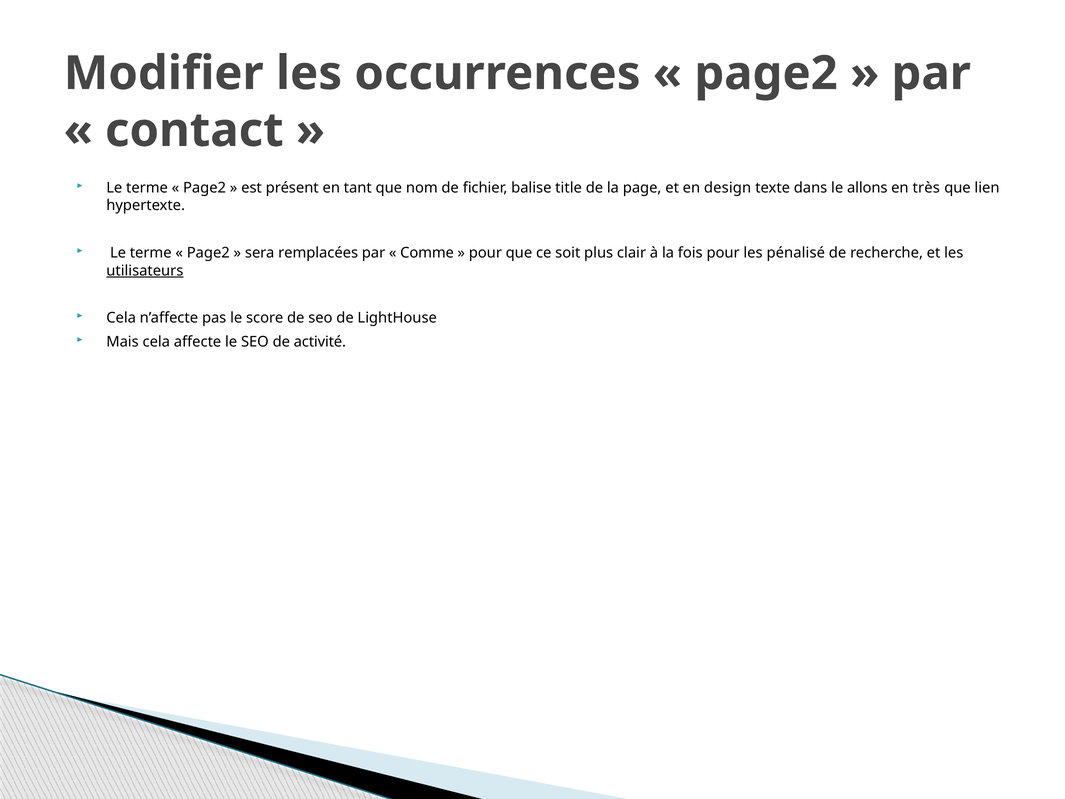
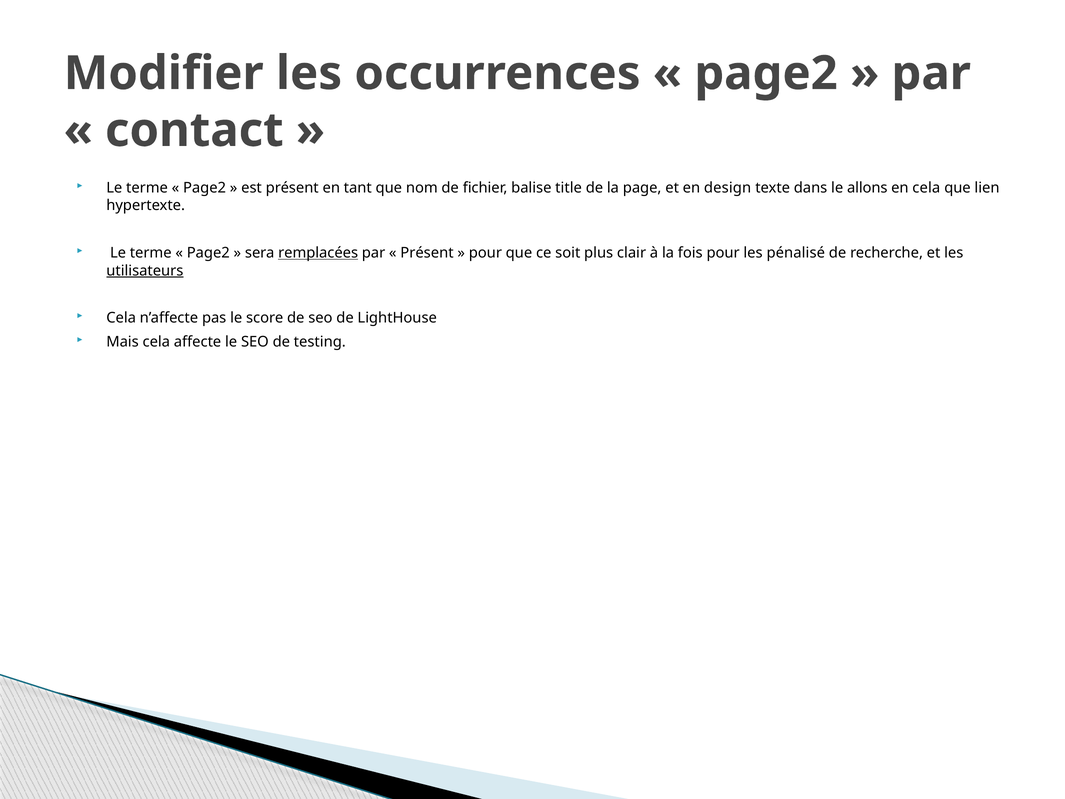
en très: très -> cela (926, 188)
remplacées underline: none -> present (318, 253)
Comme: Comme -> Présent (427, 253)
activité: activité -> testing (320, 342)
